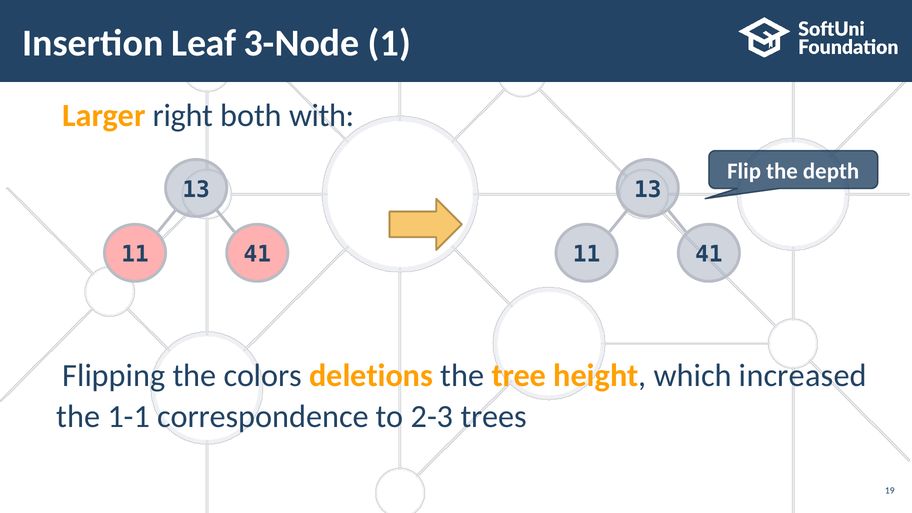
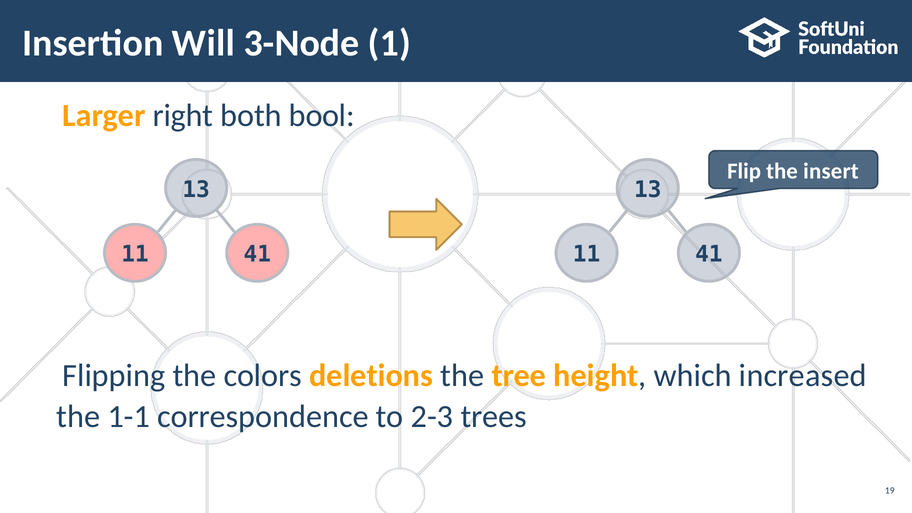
Leaf: Leaf -> Will (203, 43)
with: with -> bool (322, 116)
depth: depth -> insert (831, 171)
